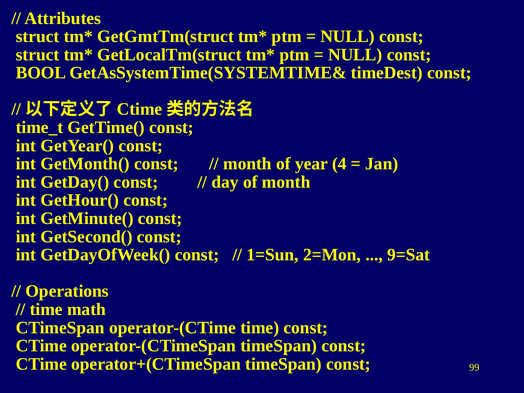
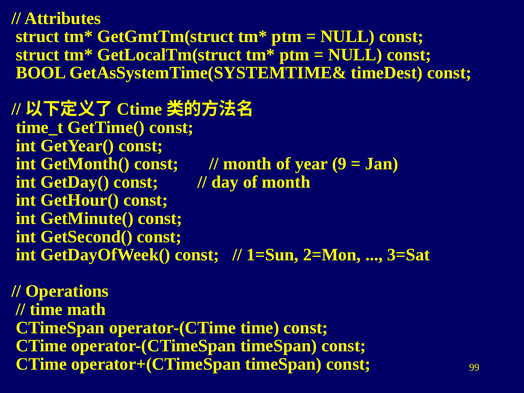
4: 4 -> 9 (339, 164)
9=Sat: 9=Sat -> 3=Sat (409, 255)
